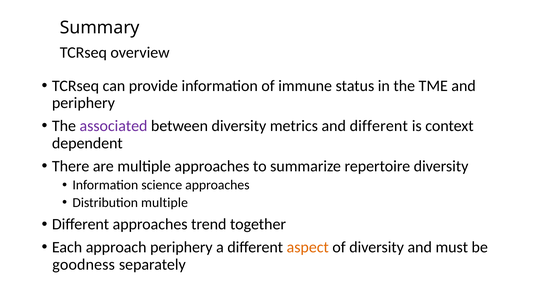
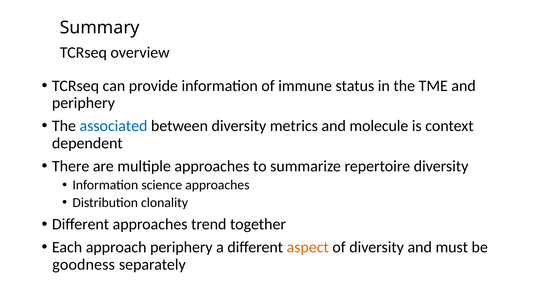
associated colour: purple -> blue (114, 126)
and different: different -> molecule (379, 126)
Distribution multiple: multiple -> clonality (165, 202)
